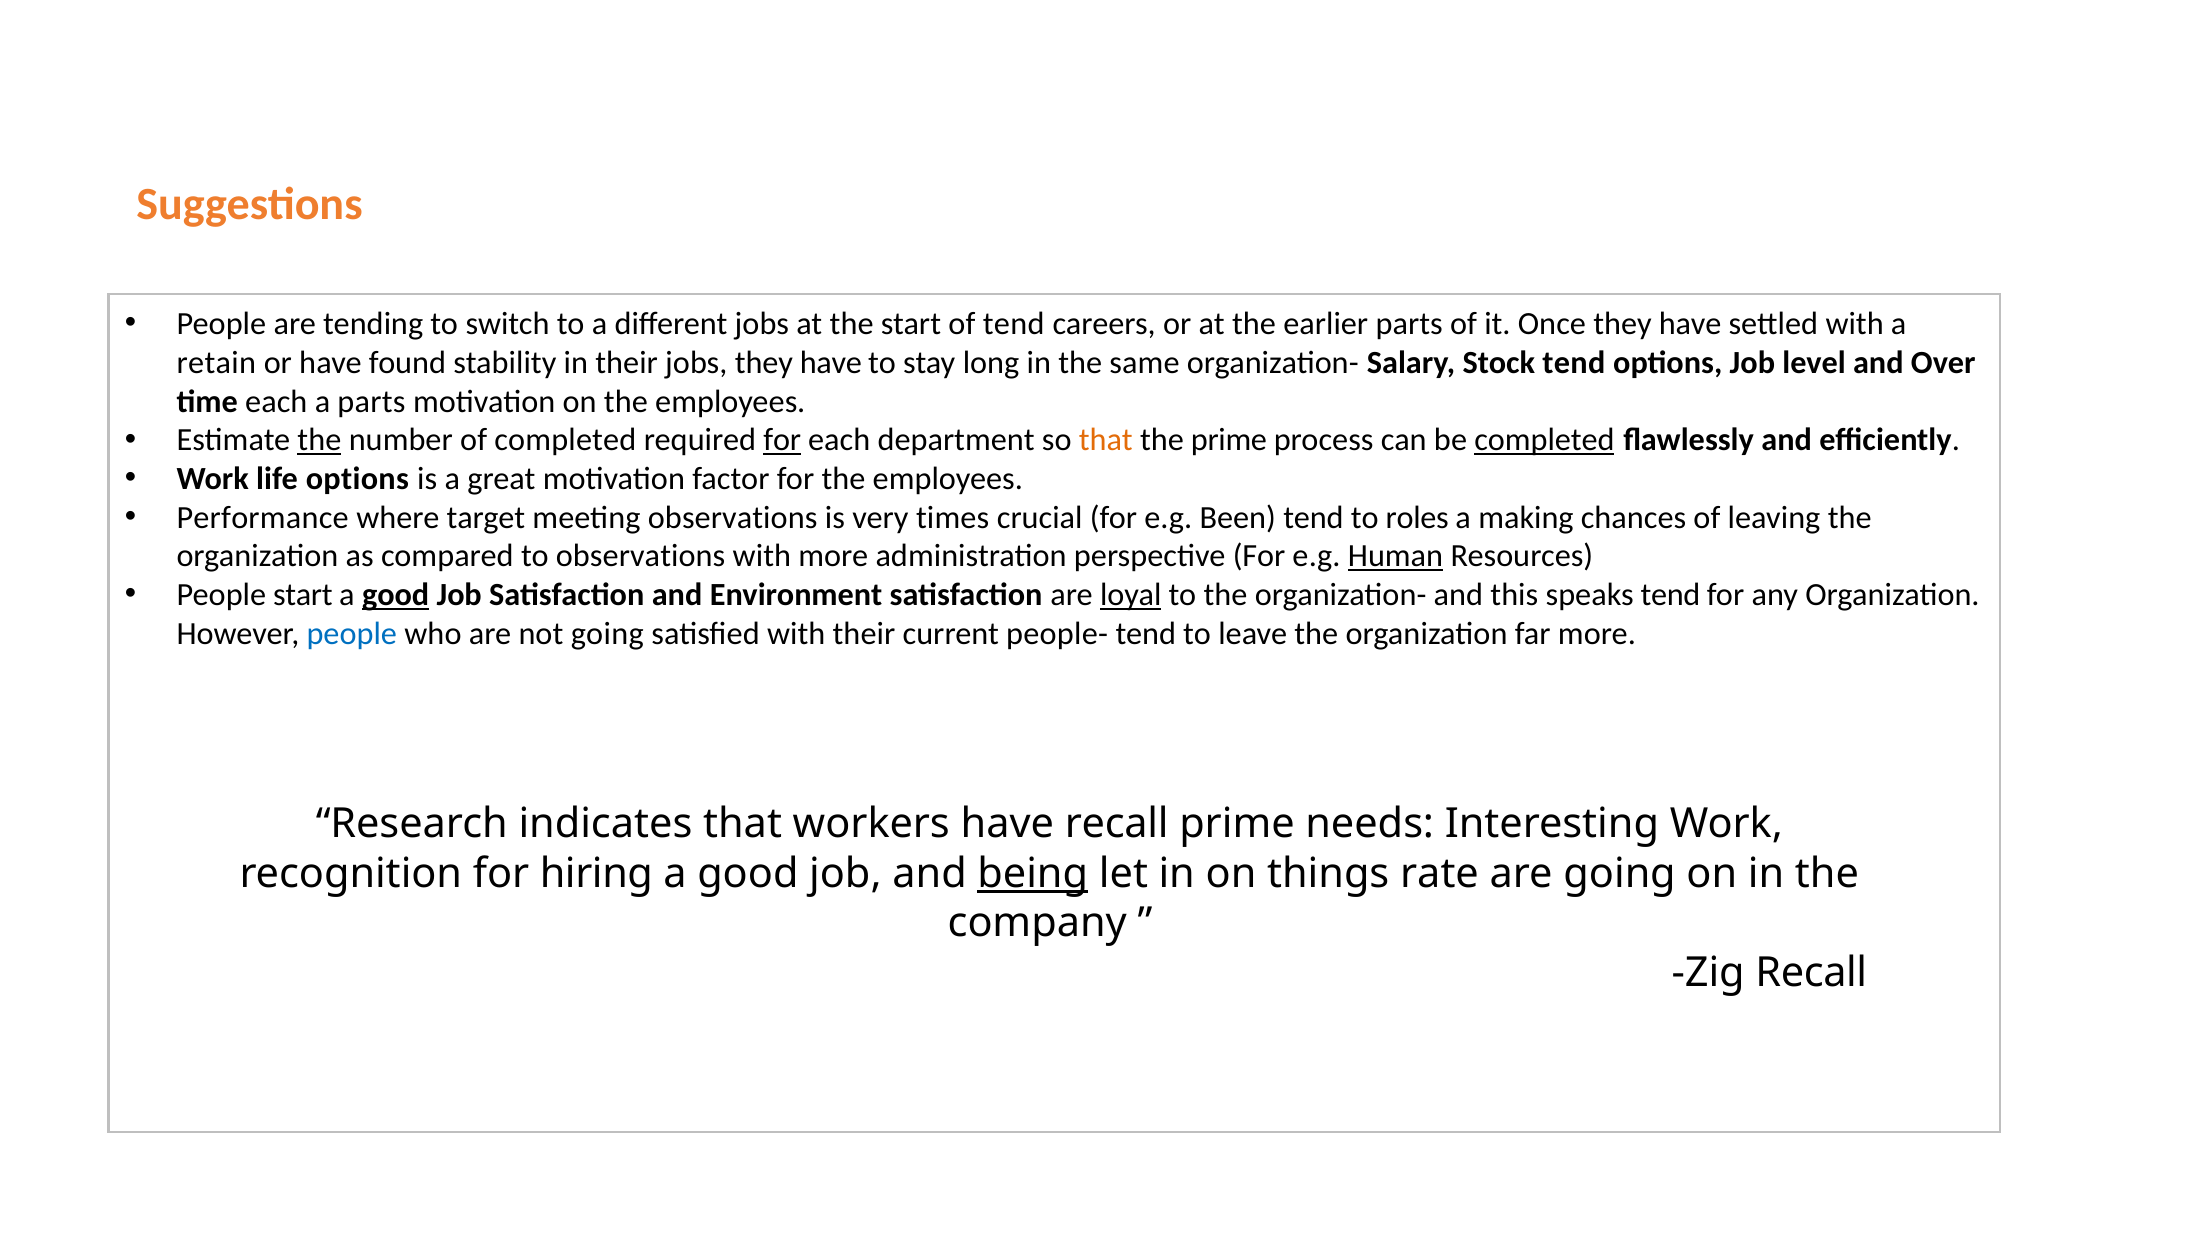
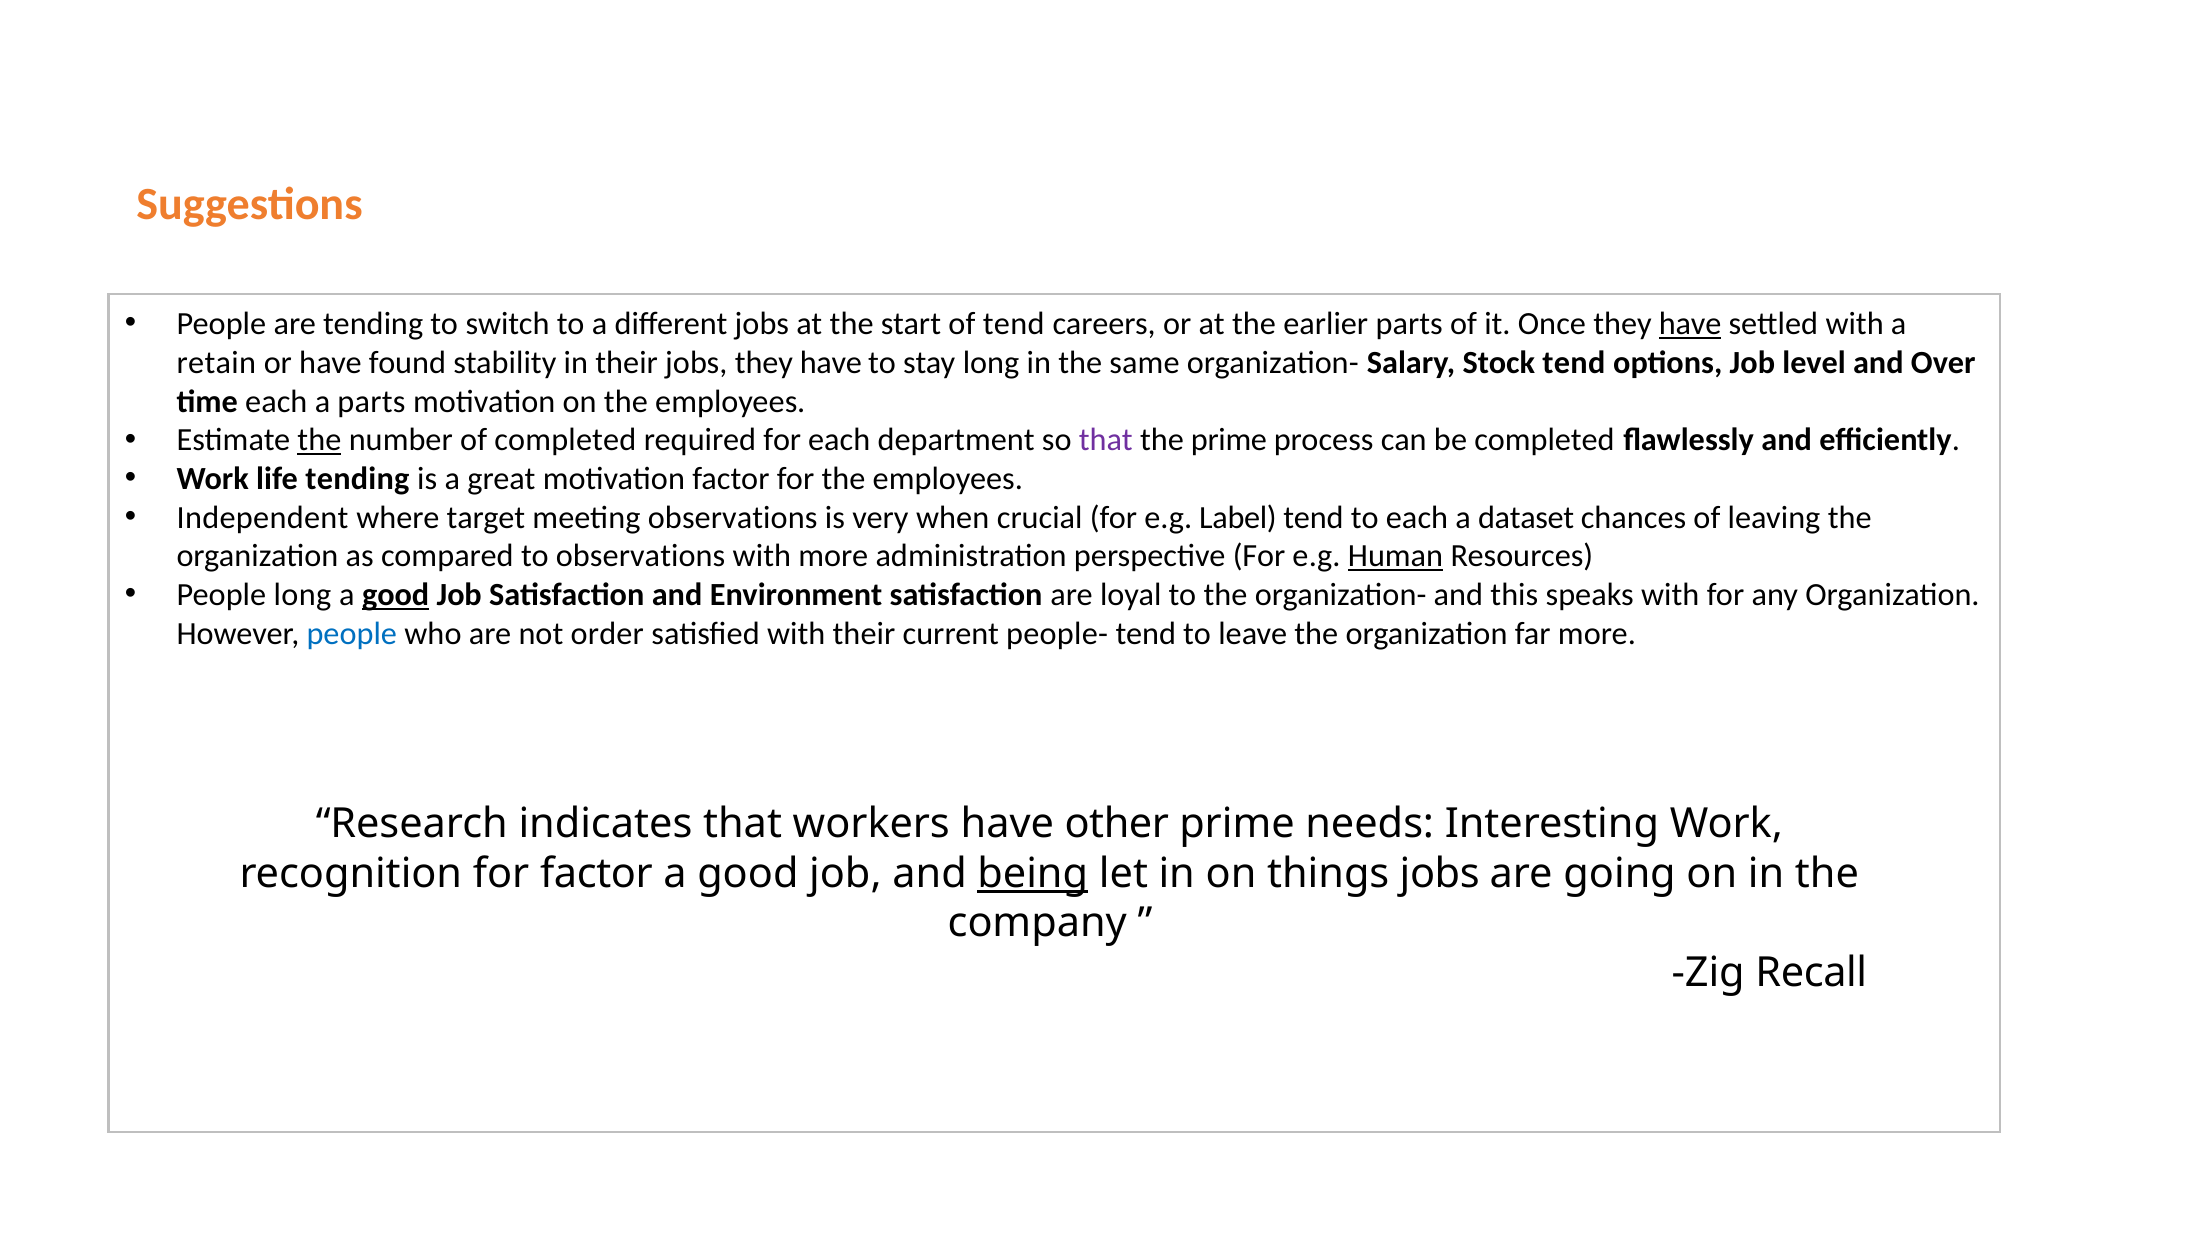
have underline: none -> present (1690, 324)
for underline: present -> none (782, 440)
that colour: orange -> purple (1106, 440)
completed underline: present -> none (1544, 440)
life options: options -> tending (357, 479)
Performance: Performance -> Independent (263, 518)
times: times -> when (953, 518)
Been: Been -> Label (1238, 518)
to roles: roles -> each (1417, 518)
making: making -> dataset (1526, 518)
People start: start -> long (302, 595)
loyal underline: present -> none (1131, 595)
speaks tend: tend -> with (1670, 595)
not going: going -> order (607, 634)
have recall: recall -> other (1117, 824)
for hiring: hiring -> factor (596, 874)
things rate: rate -> jobs (1440, 874)
